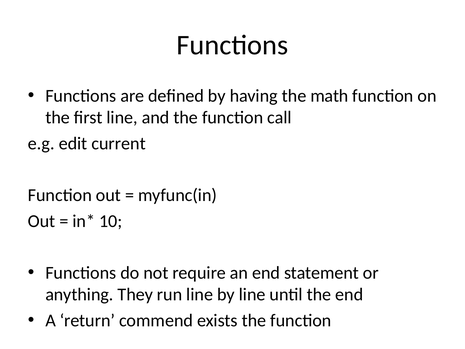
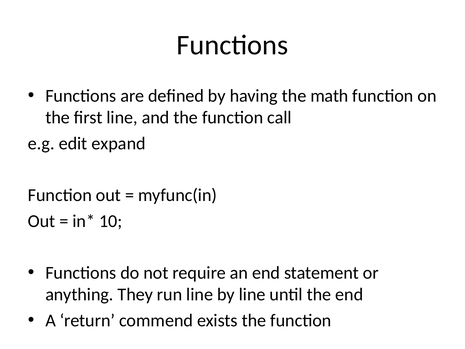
current: current -> expand (119, 143)
